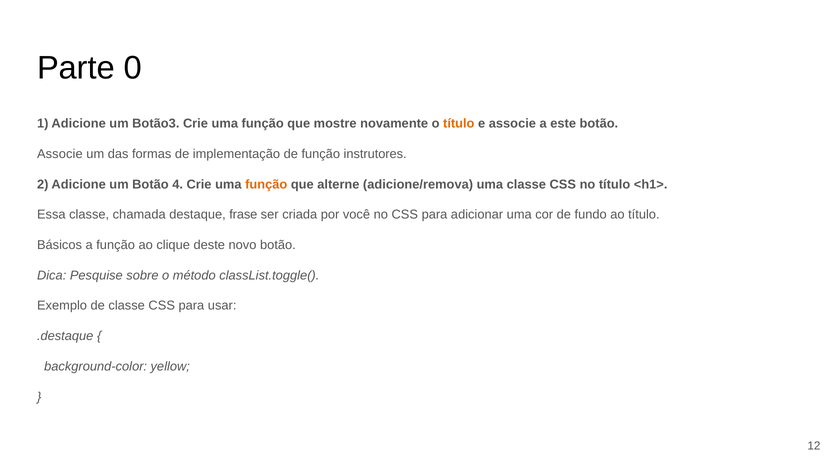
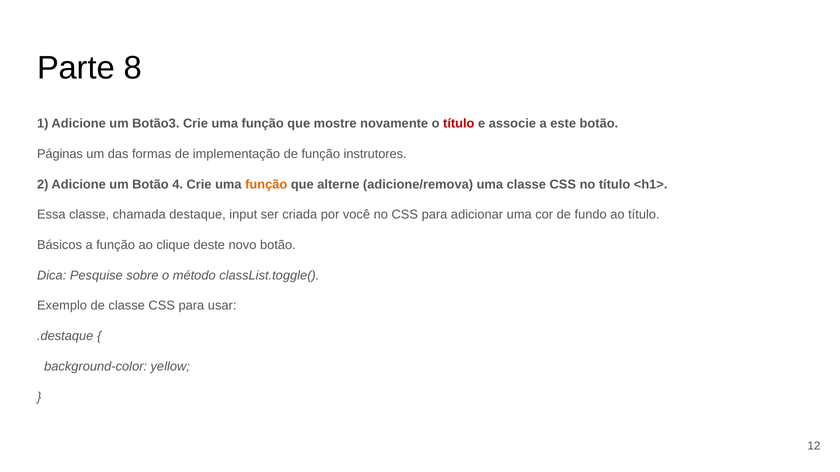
0: 0 -> 8 (133, 68)
título colour: orange -> red (459, 124)
Associe: Associe -> Páginas (60, 154)
frase: frase -> input (243, 215)
